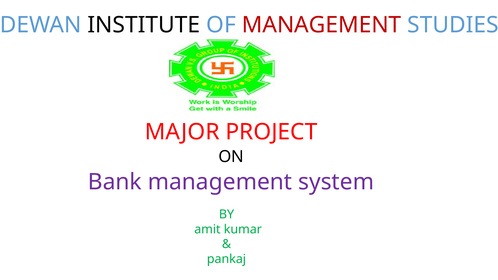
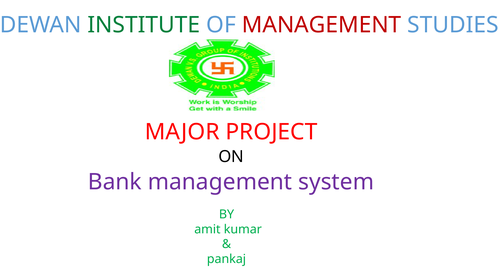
INSTITUTE colour: black -> green (144, 25)
